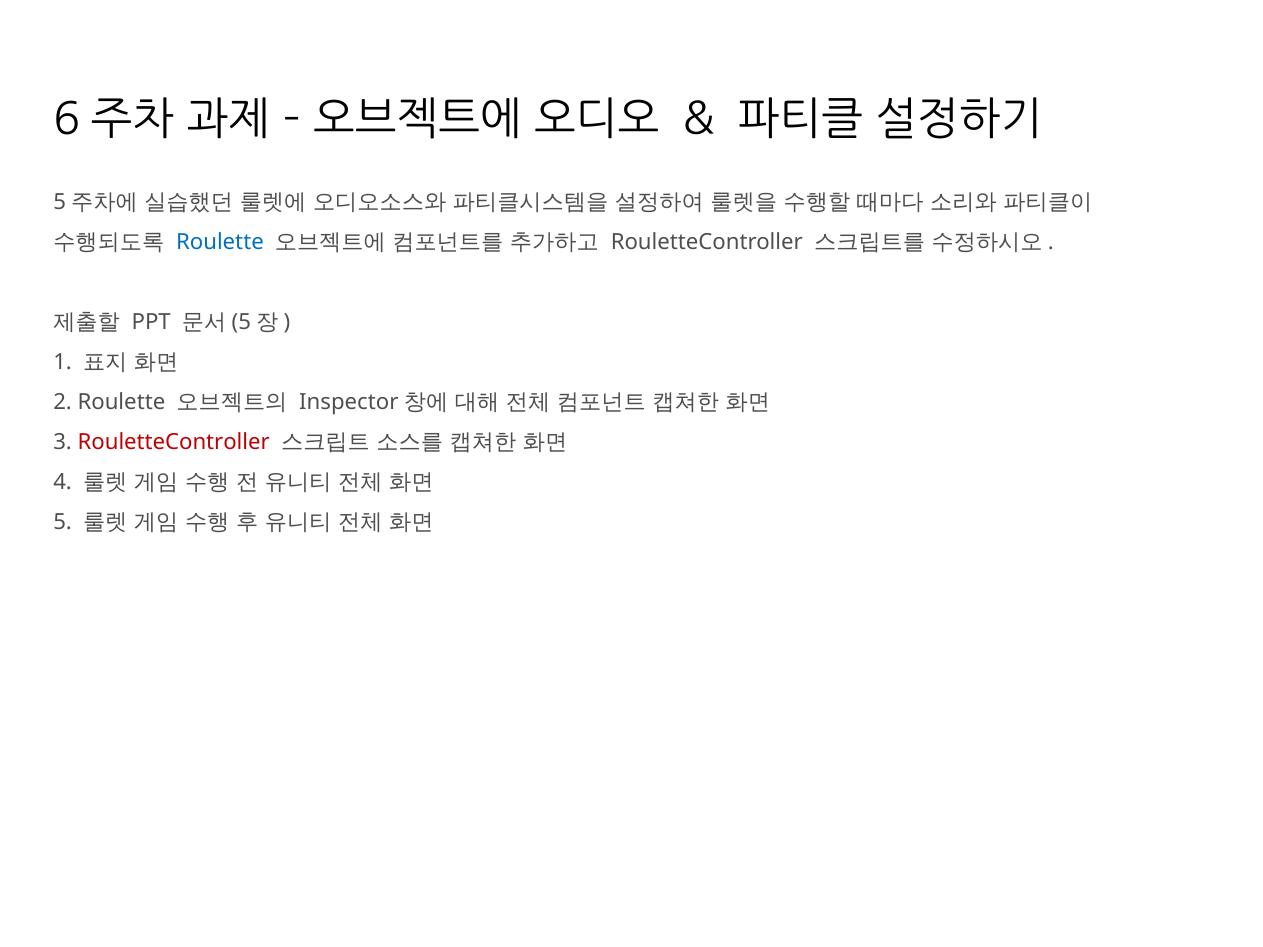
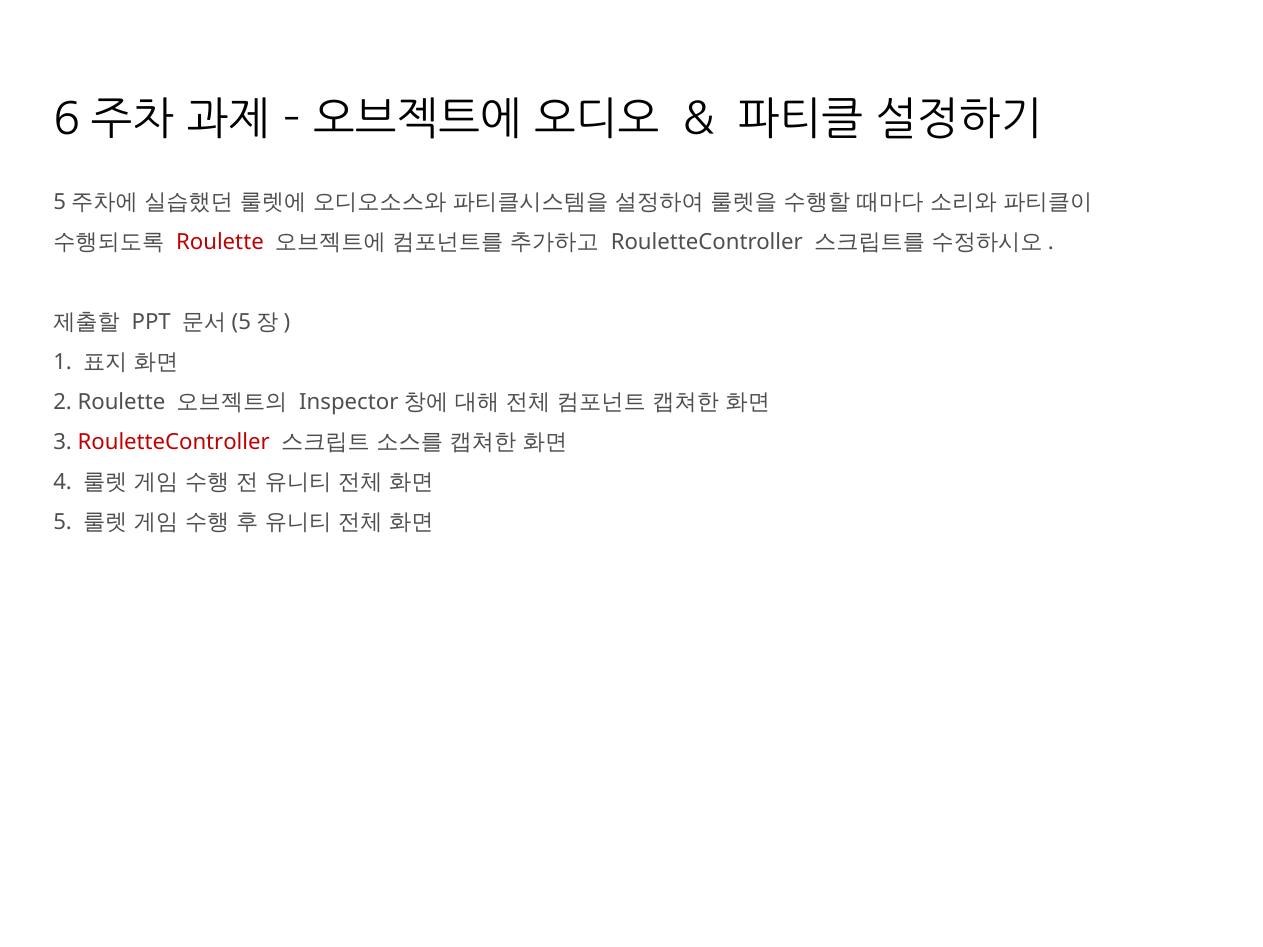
Roulette colour: blue -> red (220, 242)
